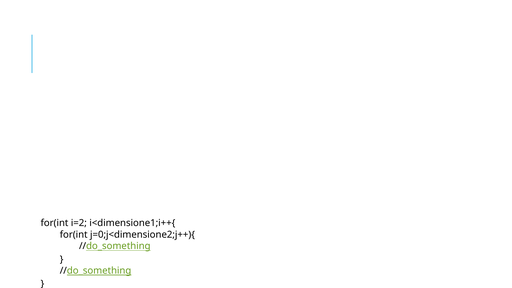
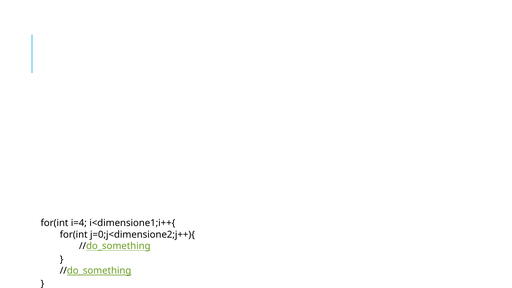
i=2: i=2 -> i=4 (79, 223)
